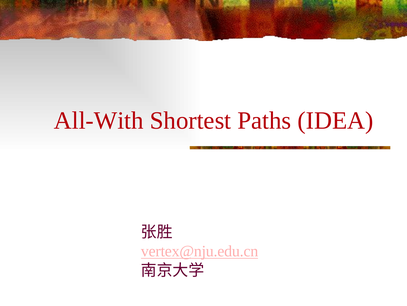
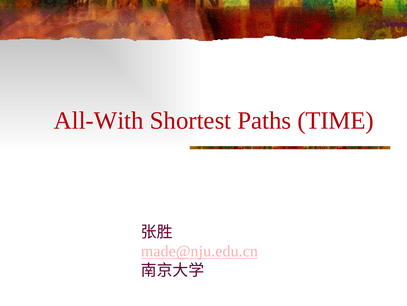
IDEA: IDEA -> TIME (336, 120)
vertex@nju.edu.cn: vertex@nju.edu.cn -> made@nju.edu.cn (199, 251)
